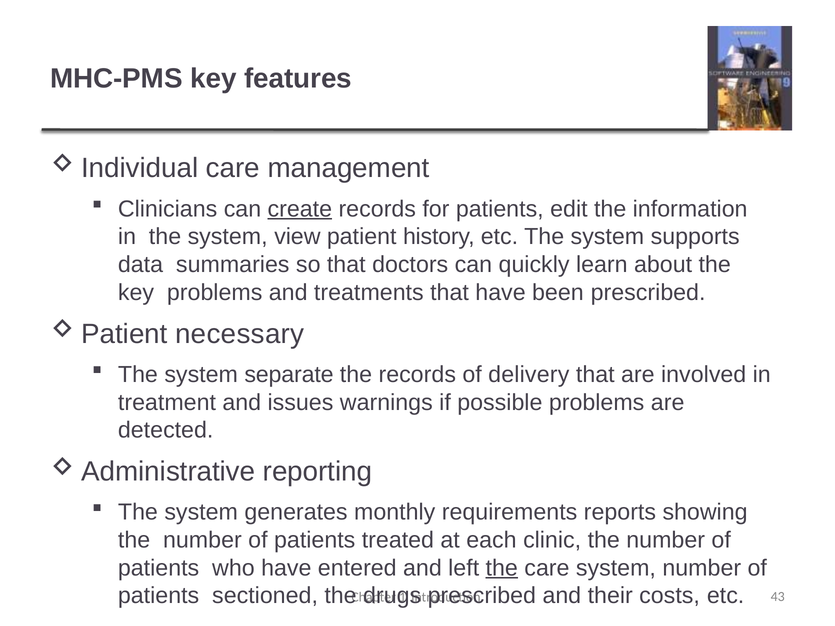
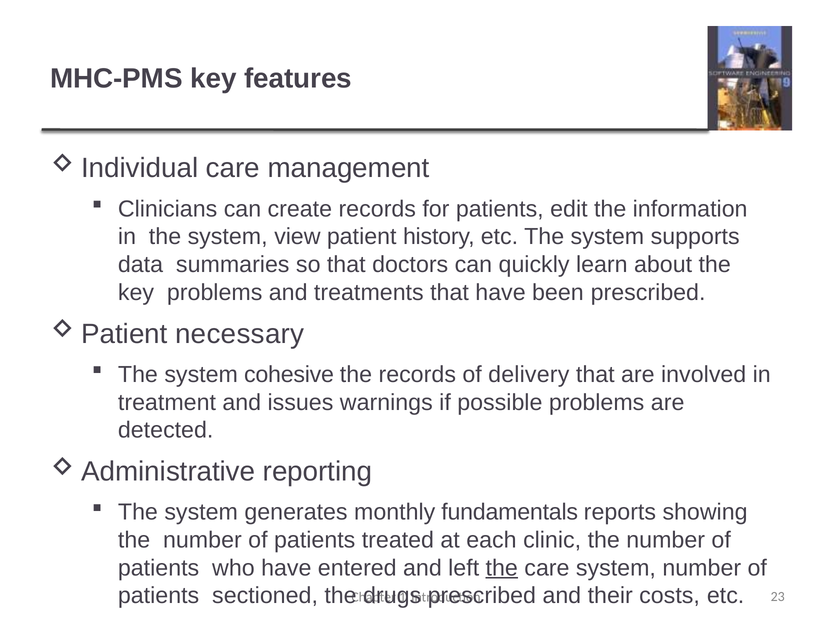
create underline: present -> none (300, 209)
separate: separate -> cohesive (289, 375)
requirements: requirements -> fundamentals (510, 513)
43: 43 -> 23 (778, 597)
